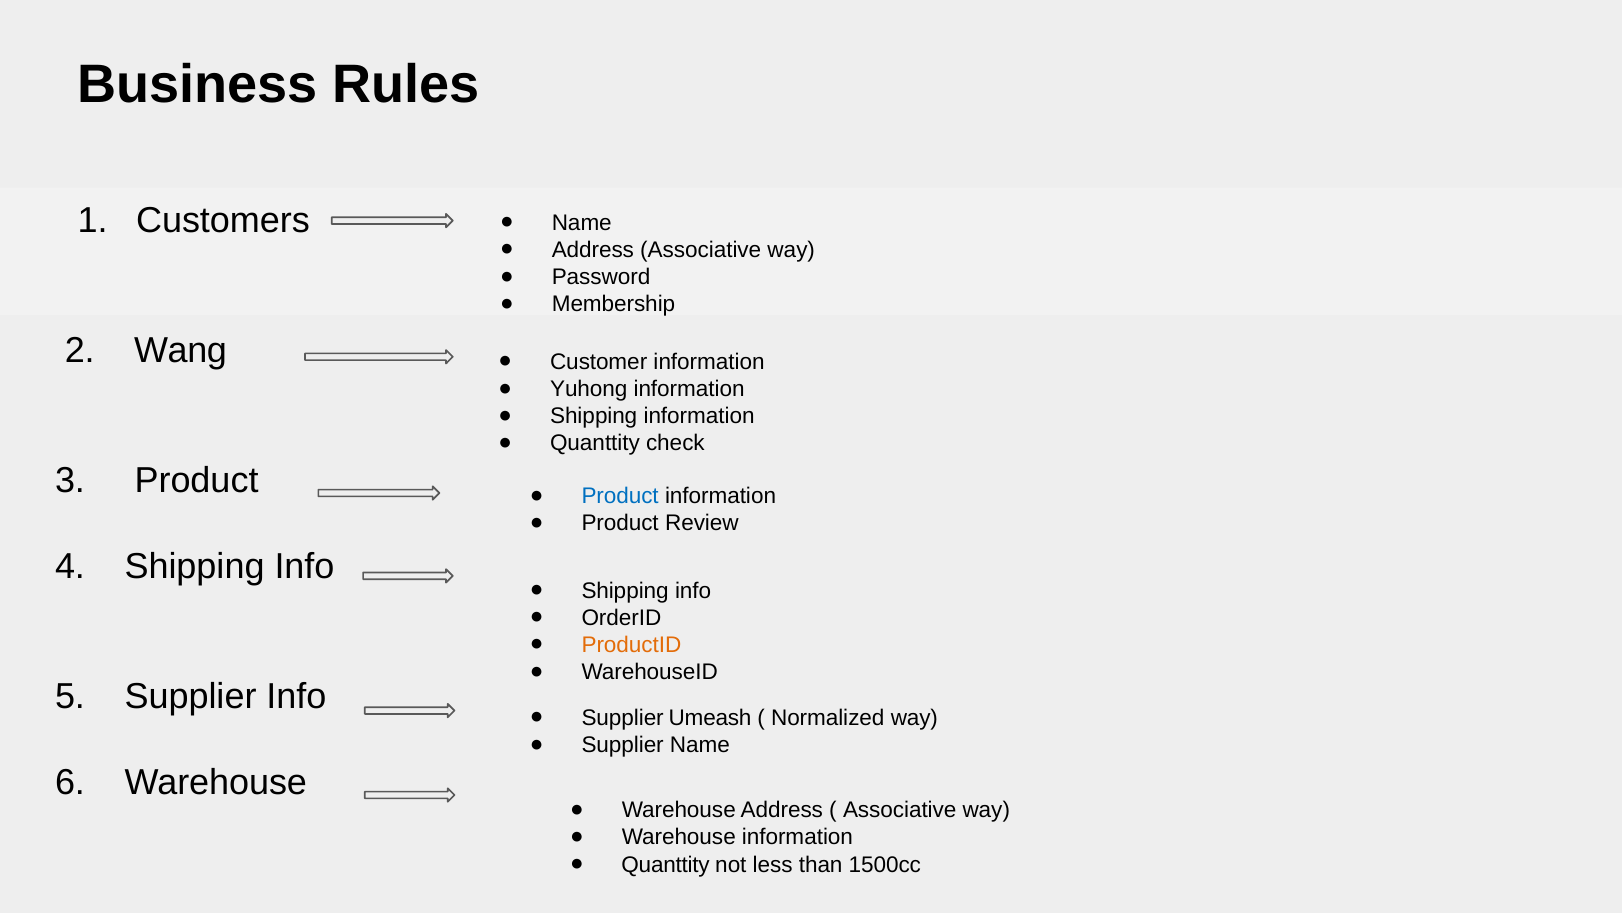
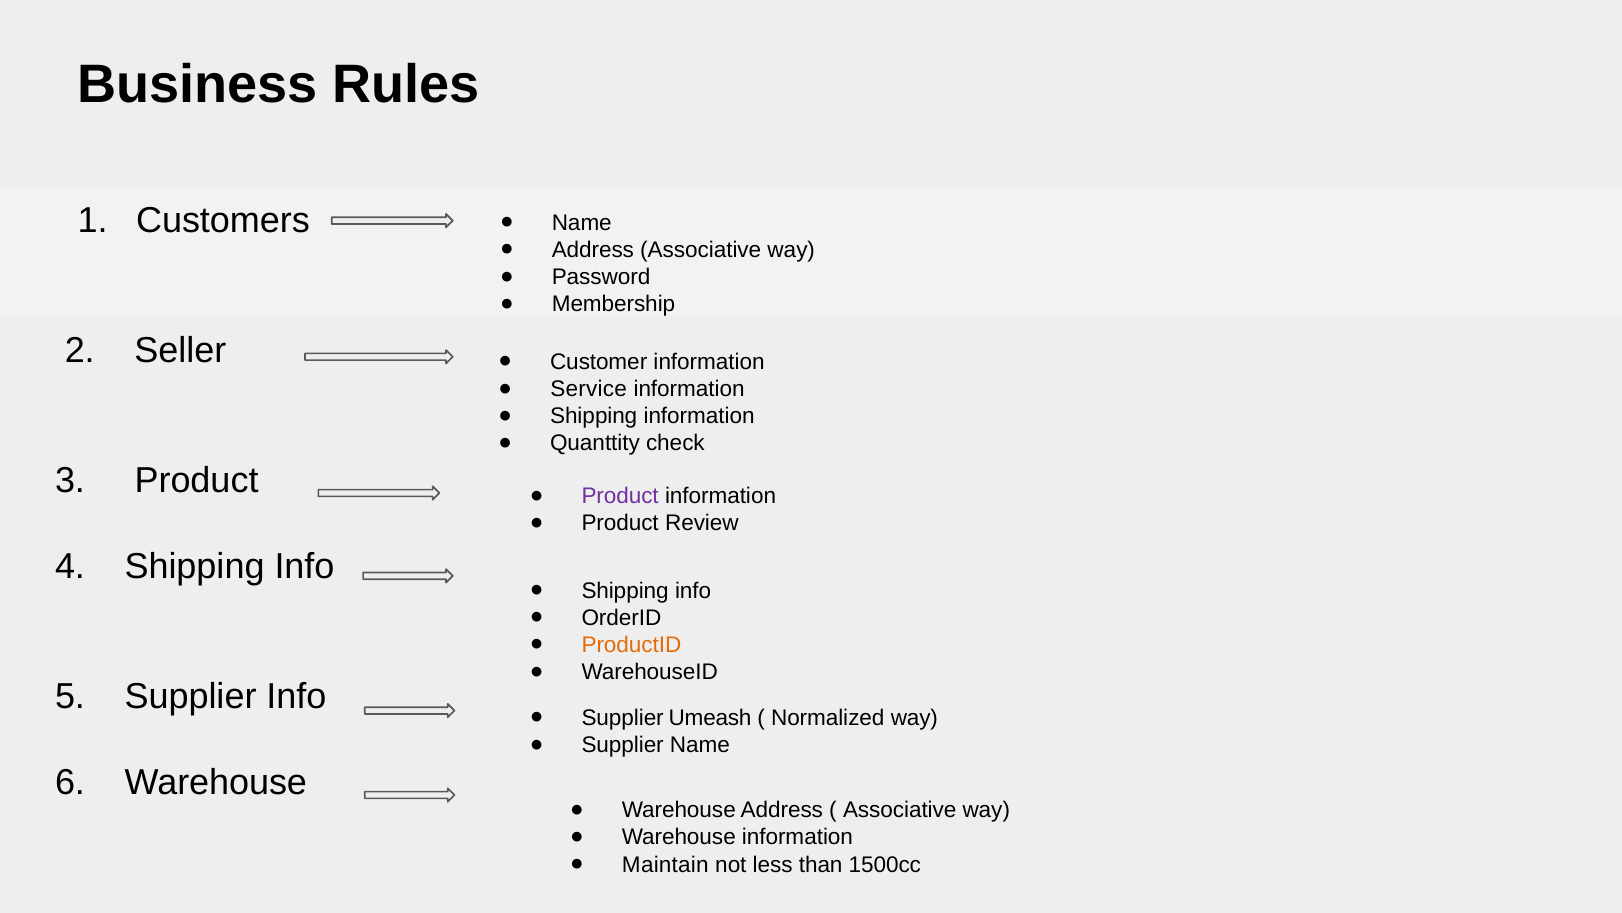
Wang: Wang -> Seller (180, 350)
Yuhong: Yuhong -> Service (589, 389)
Product colour: blue -> purple (620, 496)
Quanttity: Quanttity -> Maintain (665, 864)
